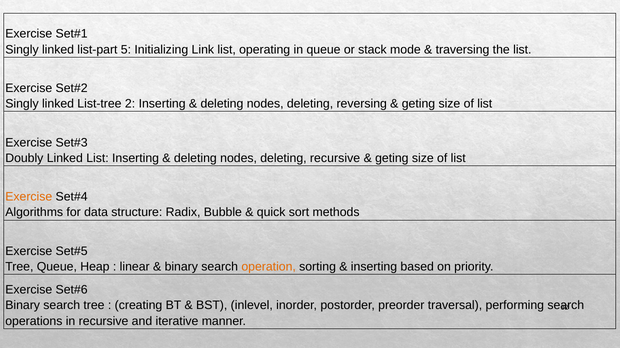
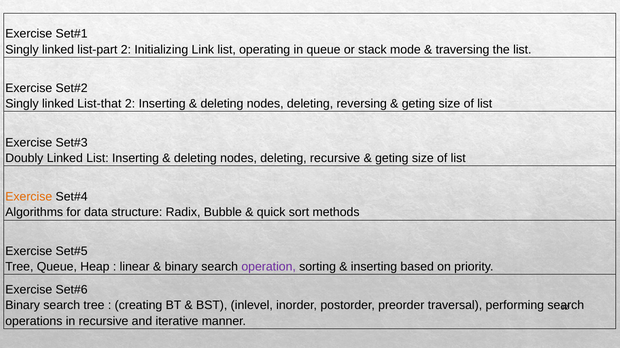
list-part 5: 5 -> 2 (126, 50)
List-tree: List-tree -> List-that (99, 104)
operation colour: orange -> purple (269, 267)
